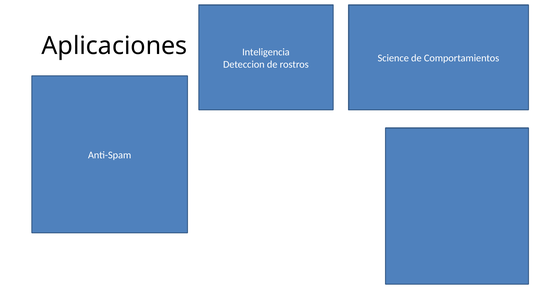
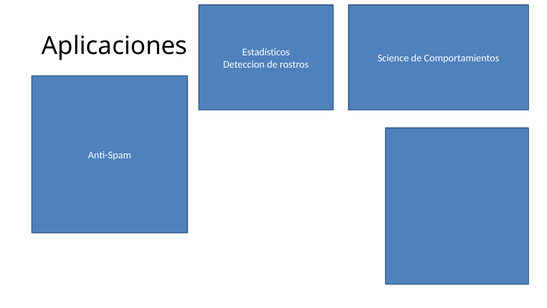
Inteligencia: Inteligencia -> Estadísticos (266, 52)
